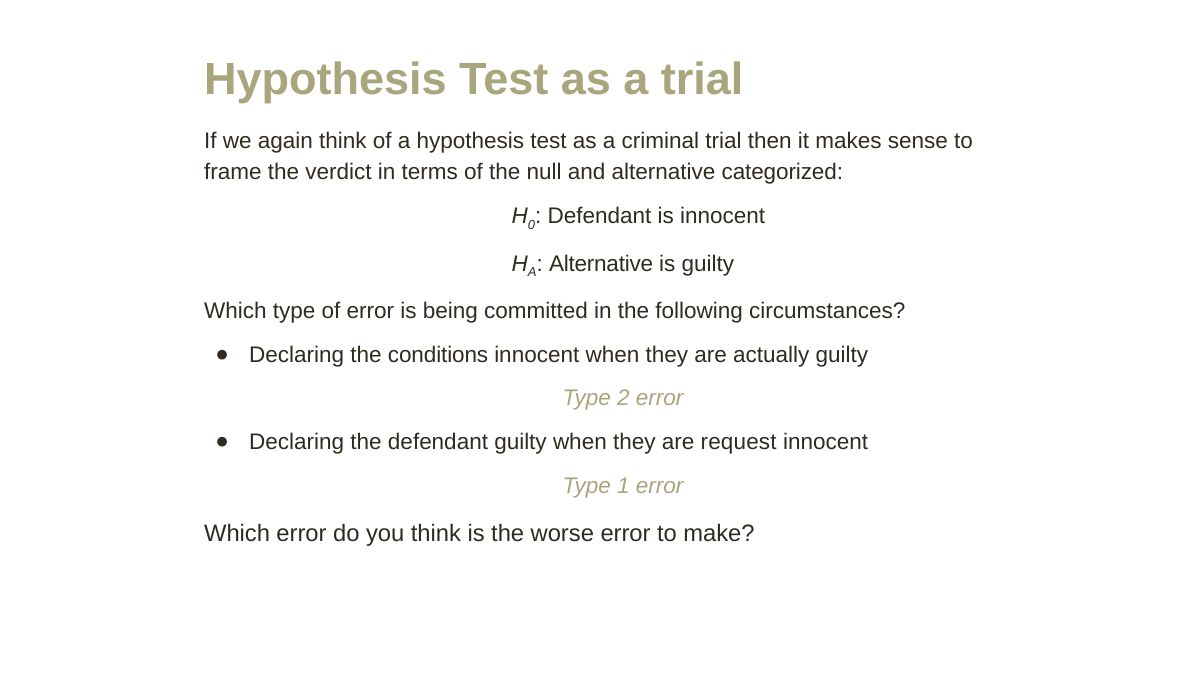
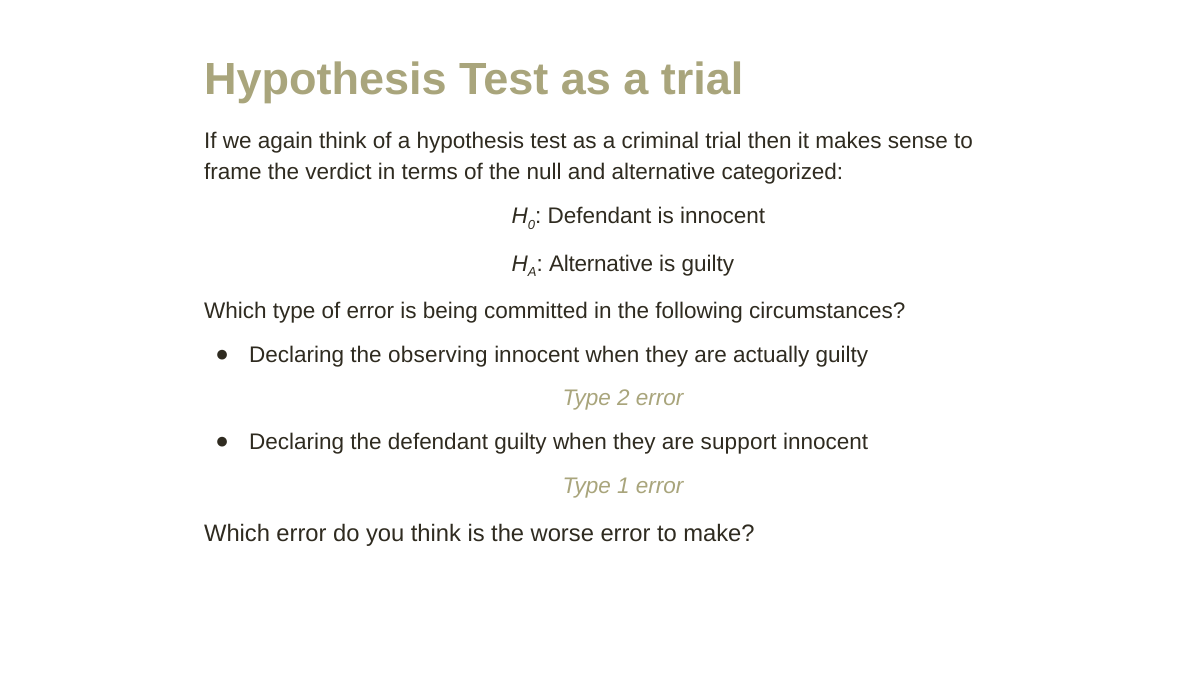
conditions: conditions -> observing (438, 355)
request: request -> support (739, 442)
